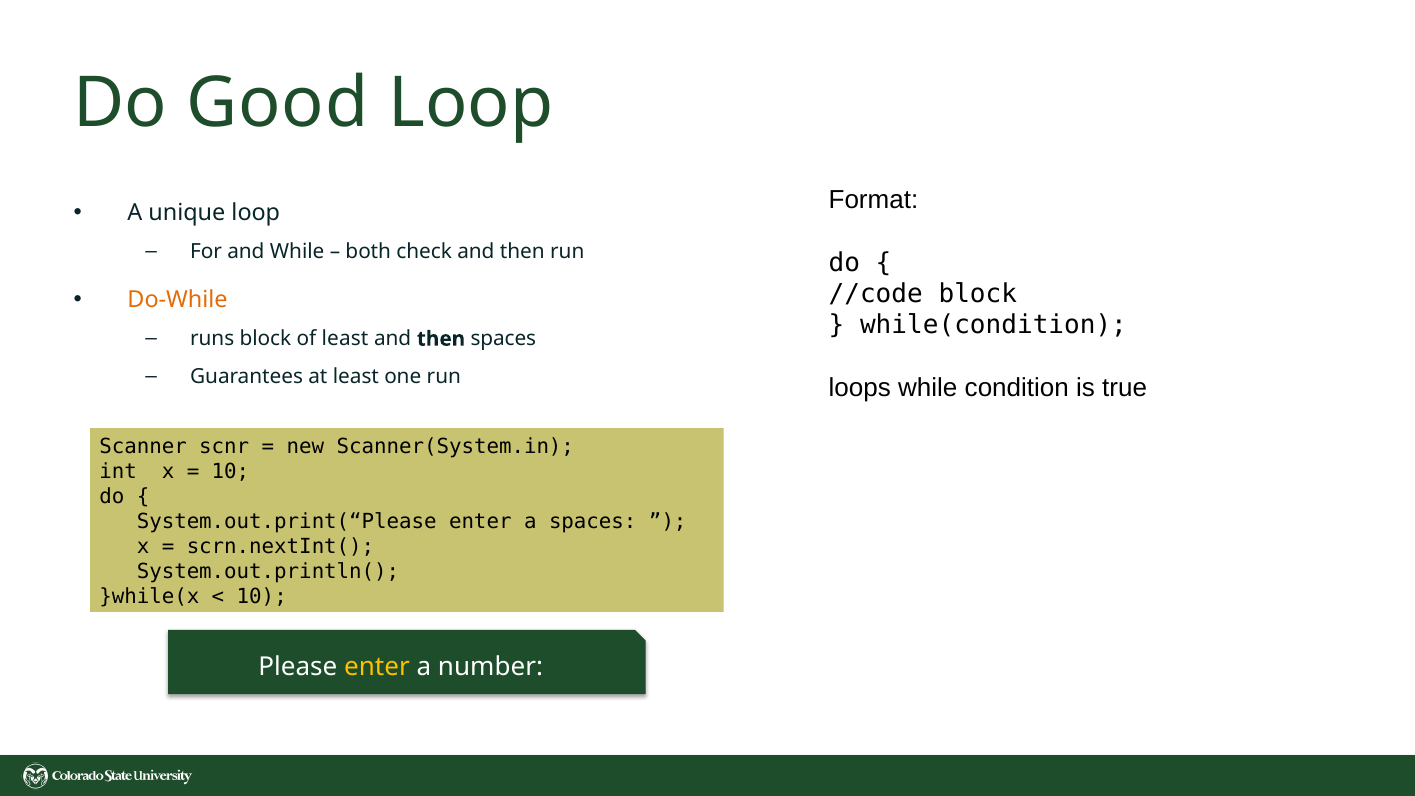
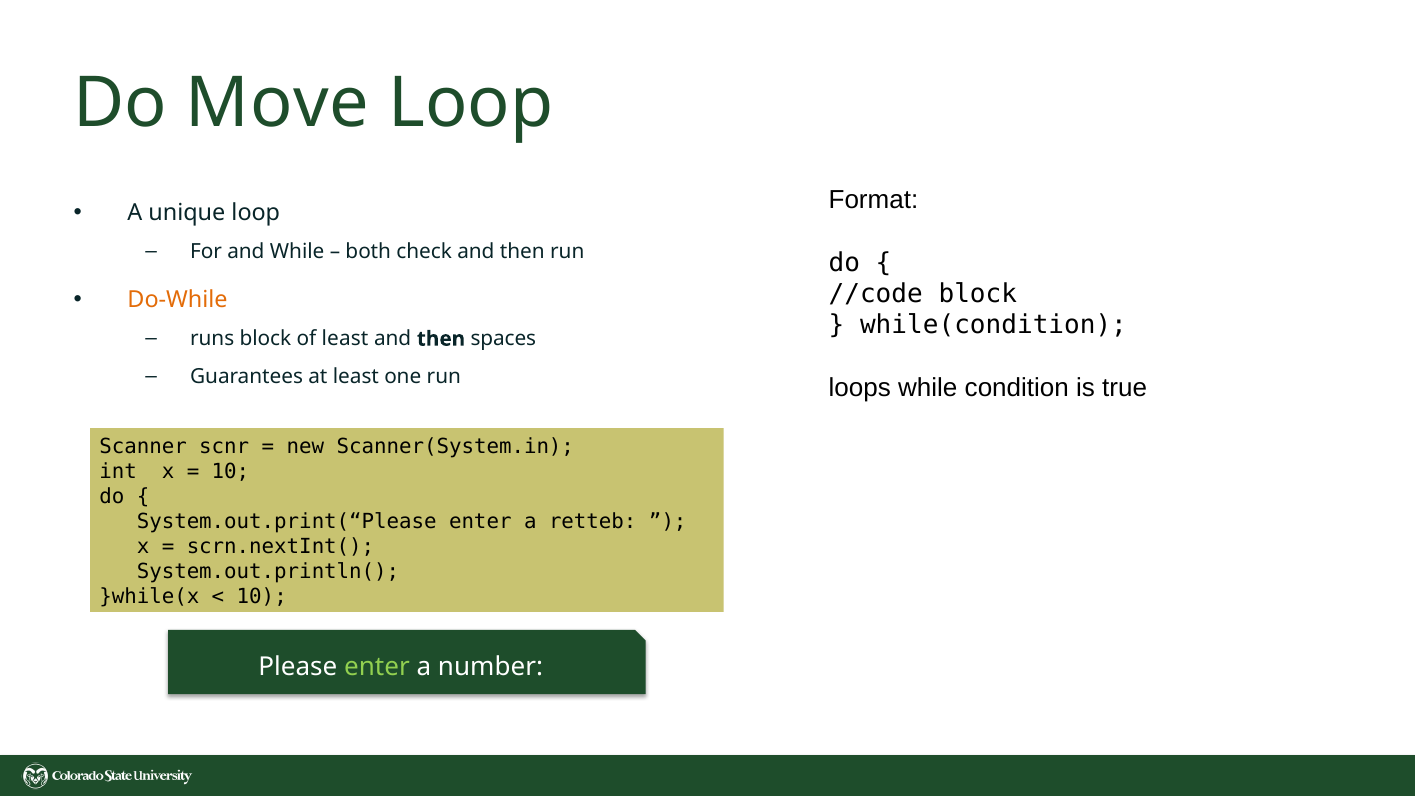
Good: Good -> Move (278, 103)
a spaces: spaces -> retteb (593, 521)
enter colour: yellow -> light green (377, 666)
